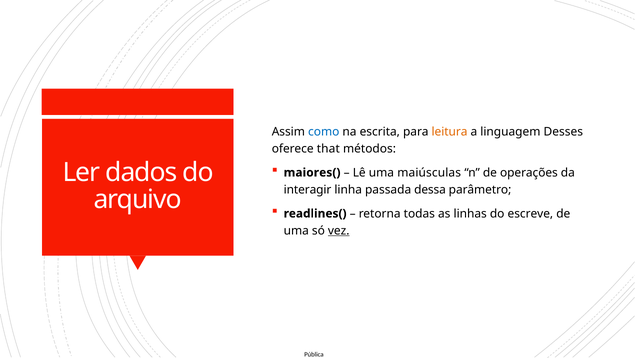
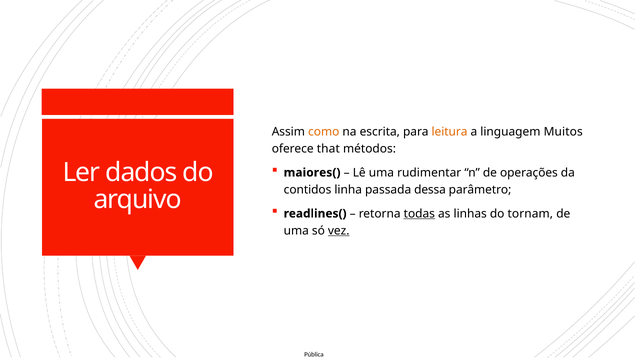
como colour: blue -> orange (324, 132)
Desses: Desses -> Muitos (563, 132)
maiúsculas: maiúsculas -> rudimentar (429, 172)
interagir: interagir -> contidos (308, 190)
todas underline: none -> present (419, 213)
escreve: escreve -> tornam (530, 213)
